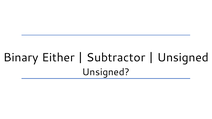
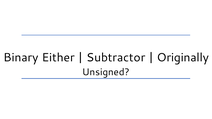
Unsigned: Unsigned -> Originally (183, 58)
